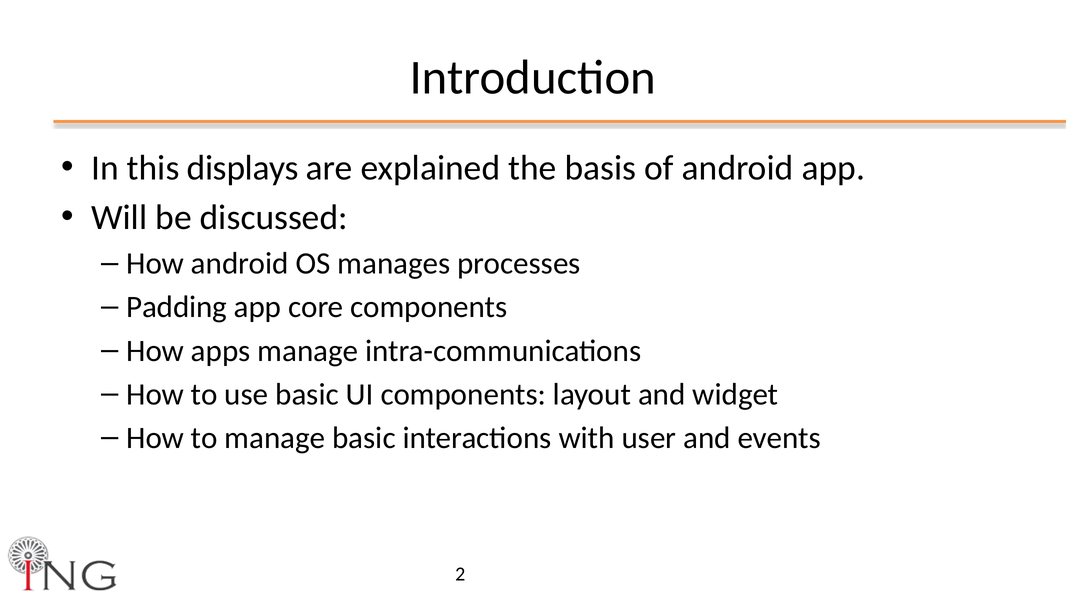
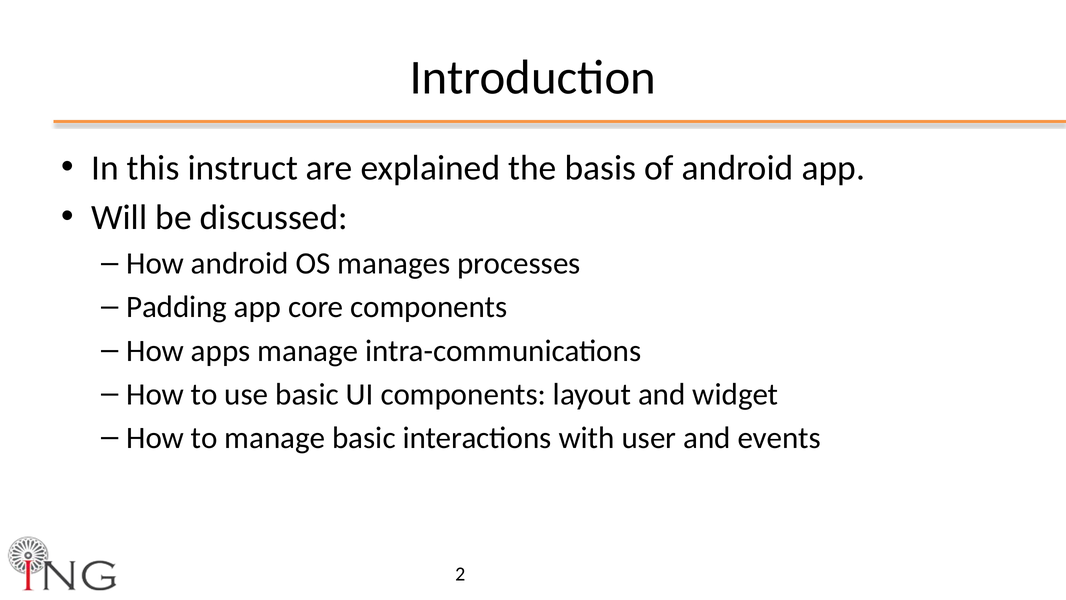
displays: displays -> instruct (243, 168)
